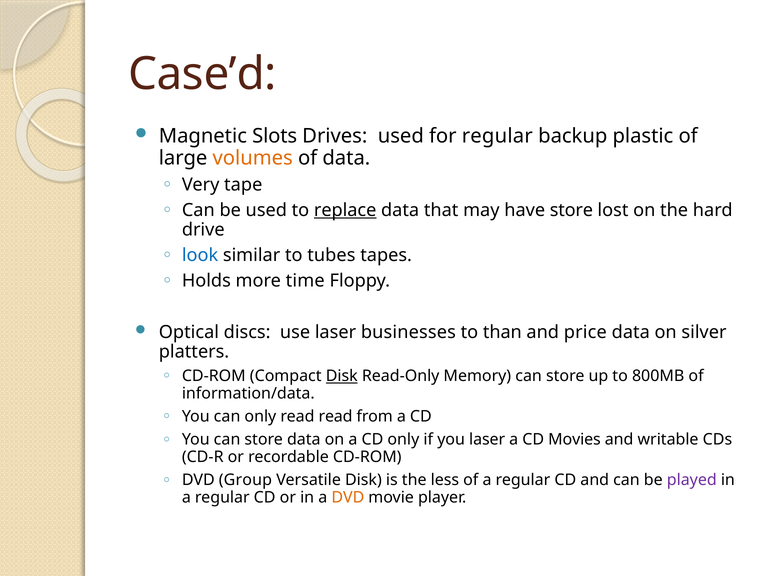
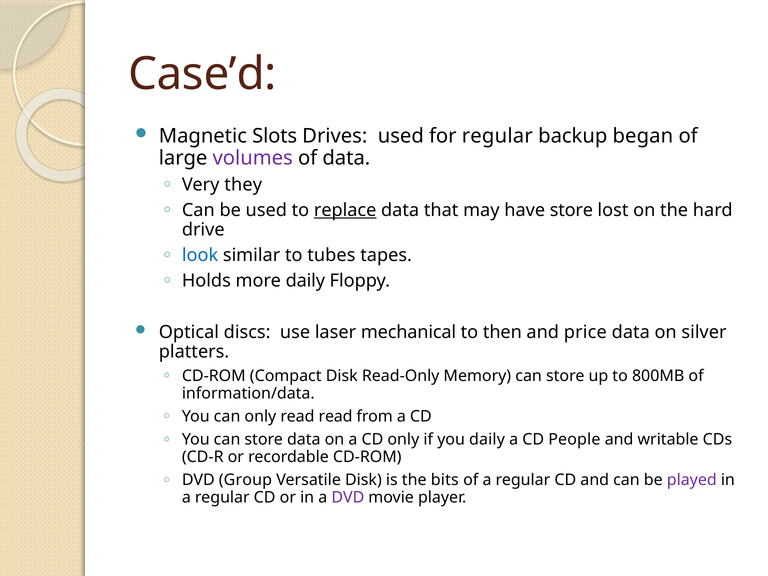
plastic: plastic -> began (643, 136)
volumes colour: orange -> purple (253, 158)
tape: tape -> they (243, 185)
more time: time -> daily (305, 281)
businesses: businesses -> mechanical (409, 332)
than: than -> then (502, 332)
Disk underline: present -> none (342, 376)
you laser: laser -> daily (487, 440)
Movies: Movies -> People (574, 440)
less: less -> bits (445, 480)
DVD colour: orange -> purple (348, 497)
